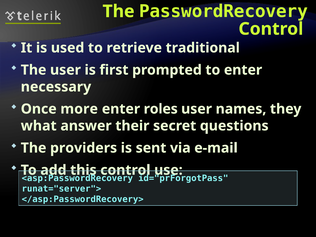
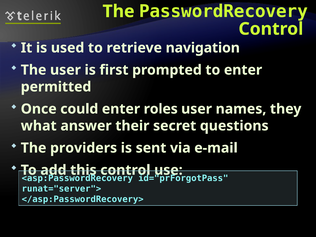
traditional: traditional -> navigation (203, 48)
necessary: necessary -> permitted (56, 87)
more: more -> could (79, 109)
